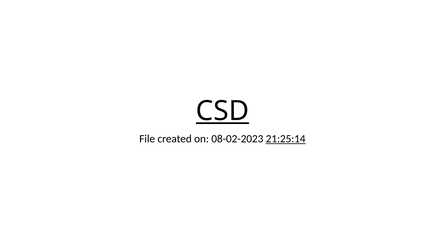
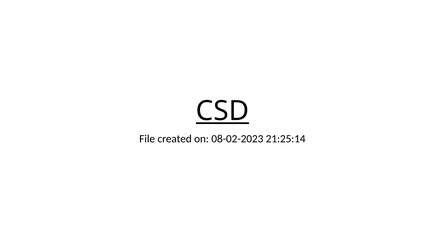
21:25:14 underline: present -> none (286, 139)
